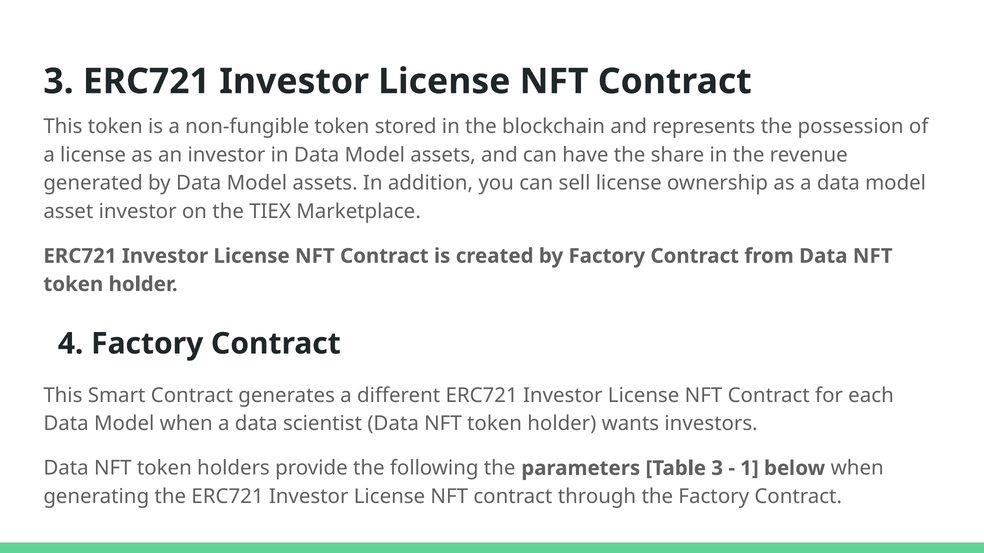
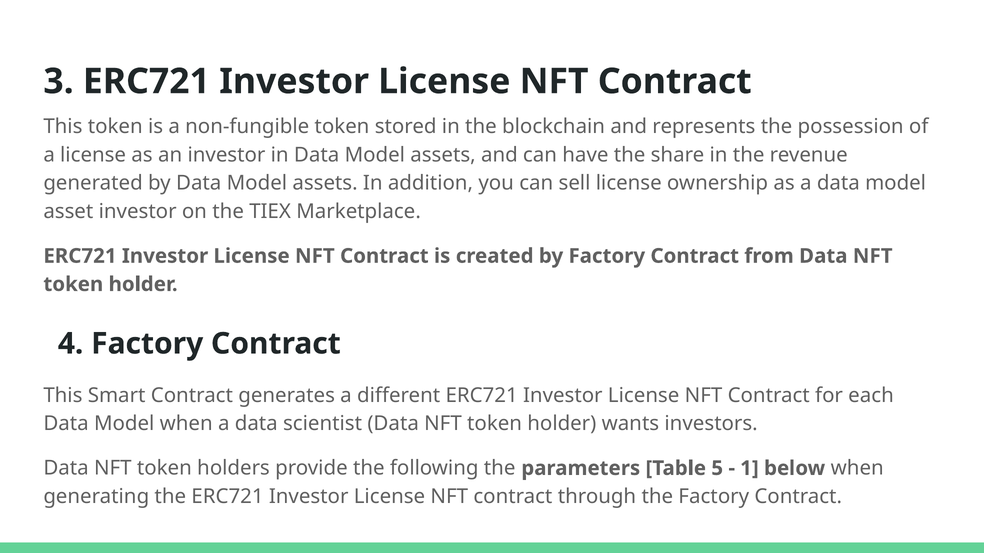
Table 3: 3 -> 5 (717, 469)
